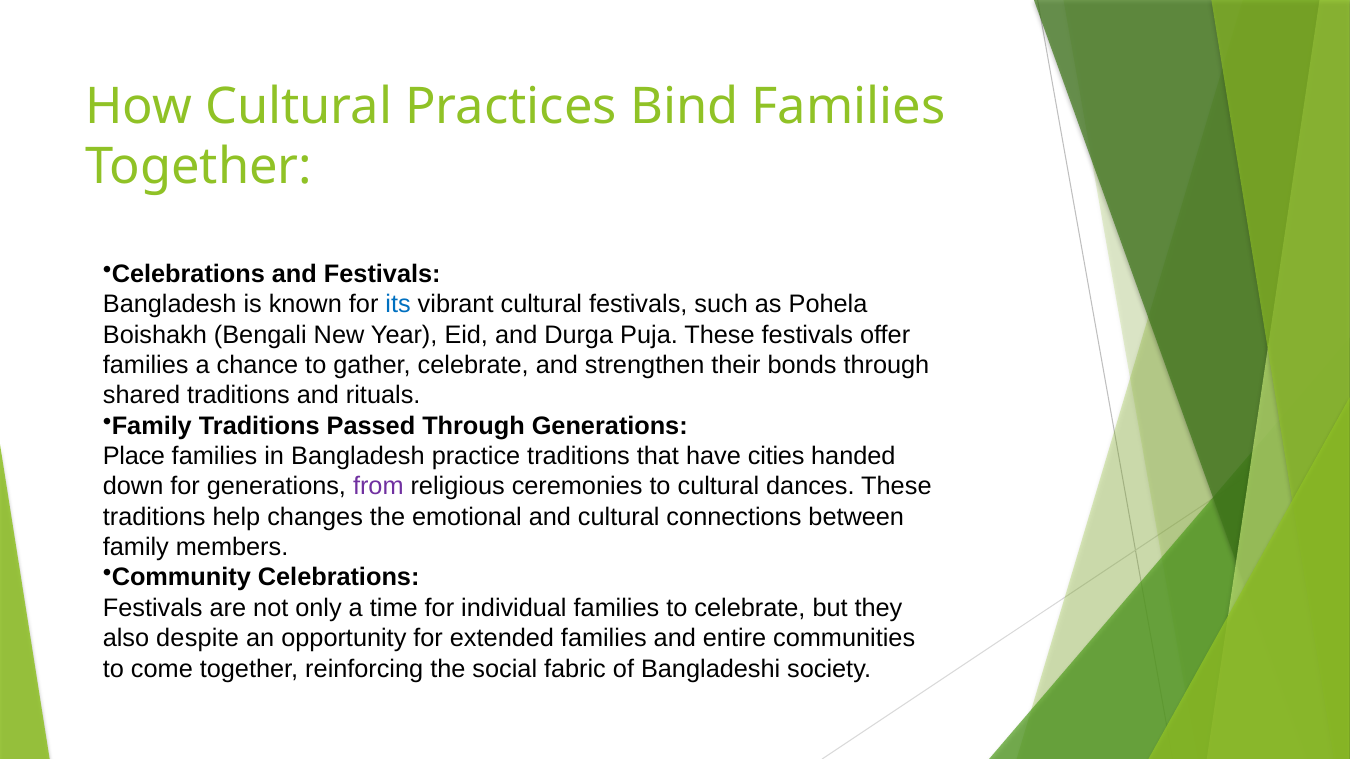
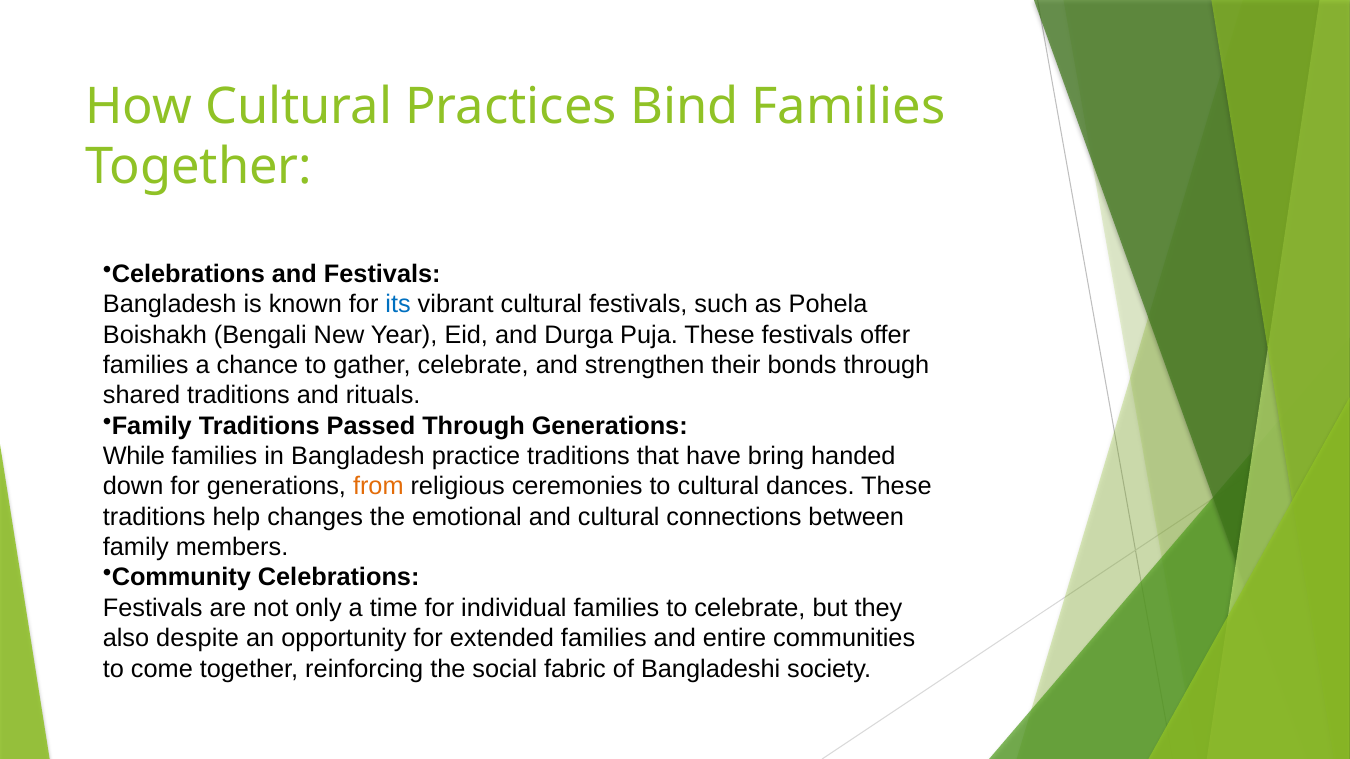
Place: Place -> While (134, 456)
cities: cities -> bring (776, 456)
from colour: purple -> orange (378, 487)
